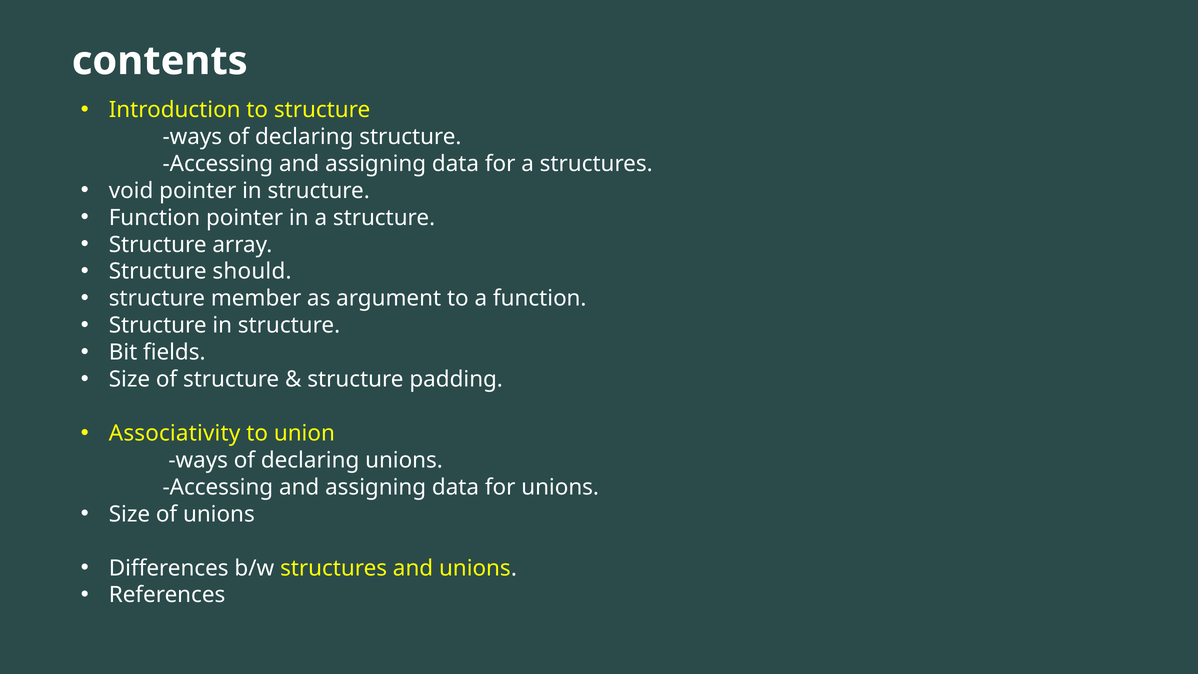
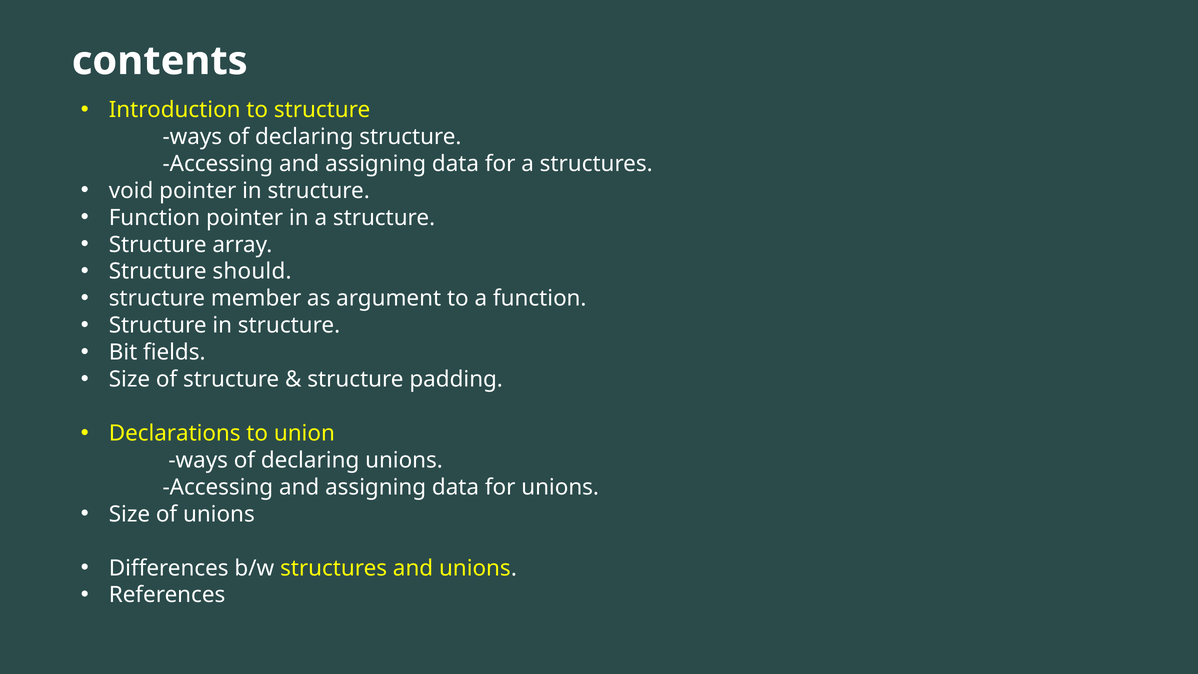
Associativity: Associativity -> Declarations (175, 433)
